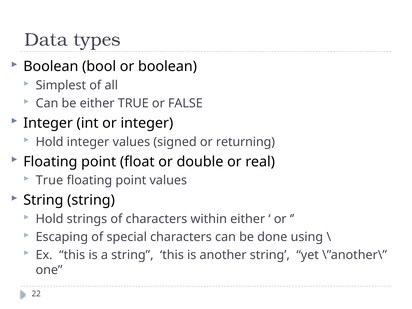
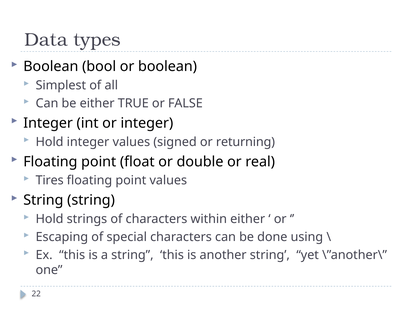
True: True -> Tires (50, 180)
